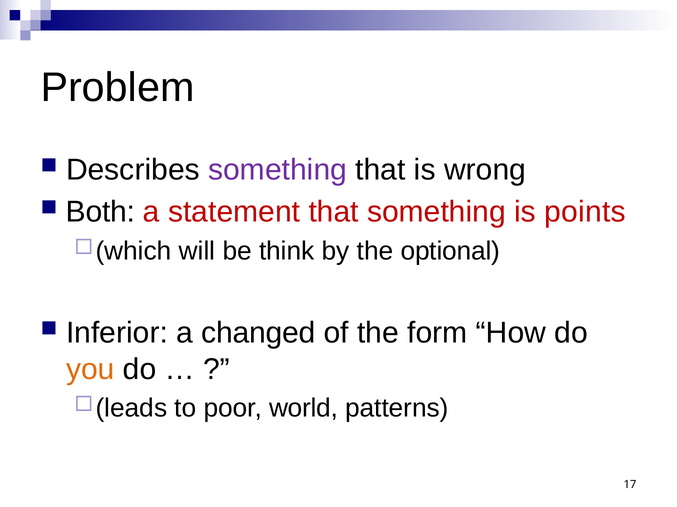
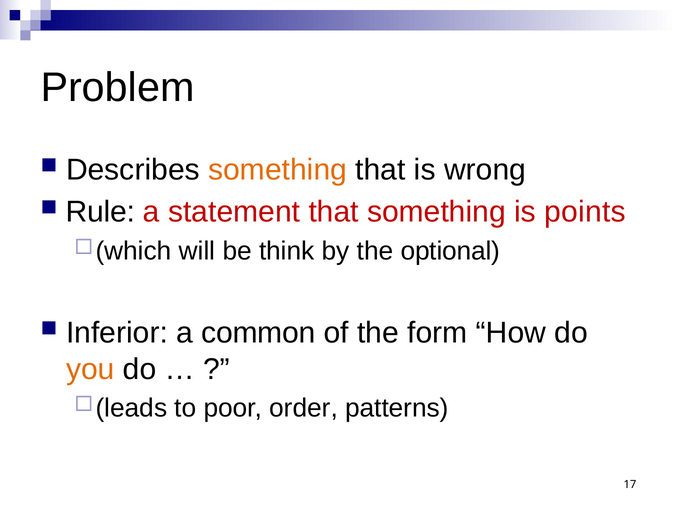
something colour: purple -> orange (278, 170)
Both: Both -> Rule (100, 212)
changed: changed -> common (258, 334)
world: world -> order (304, 409)
